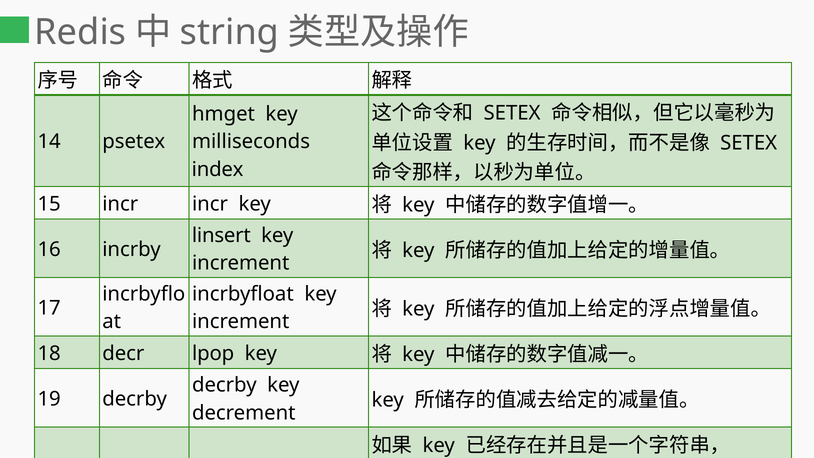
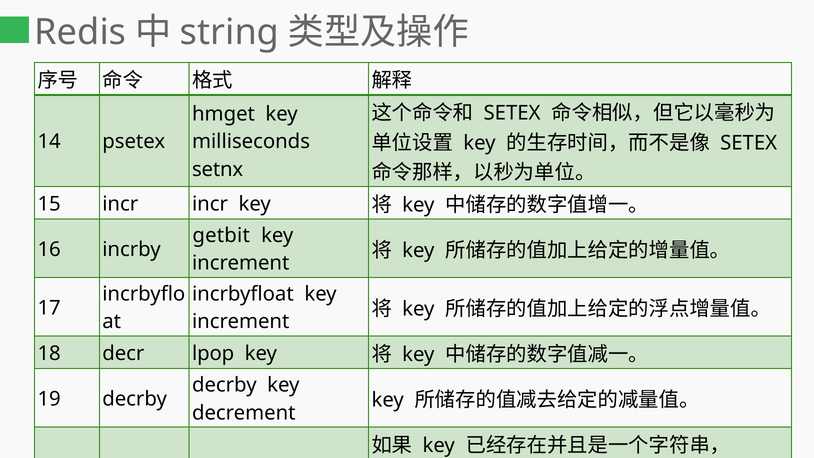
index: index -> setnx (218, 169)
linsert: linsert -> getbit (221, 236)
